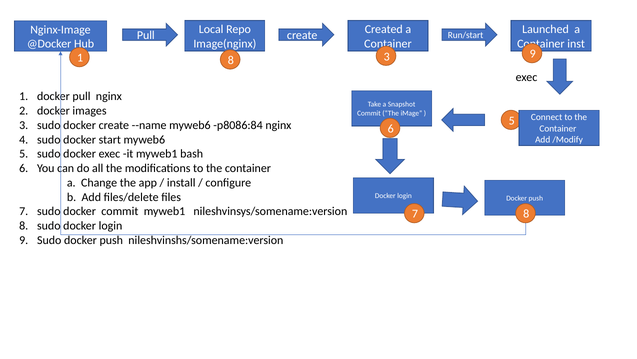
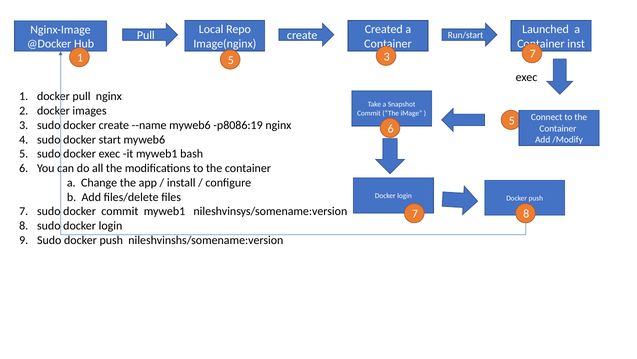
1 8: 8 -> 5 (231, 60)
3 9: 9 -> 7 (533, 54)
p8086:84: p8086:84 -> p8086:19 (238, 125)
